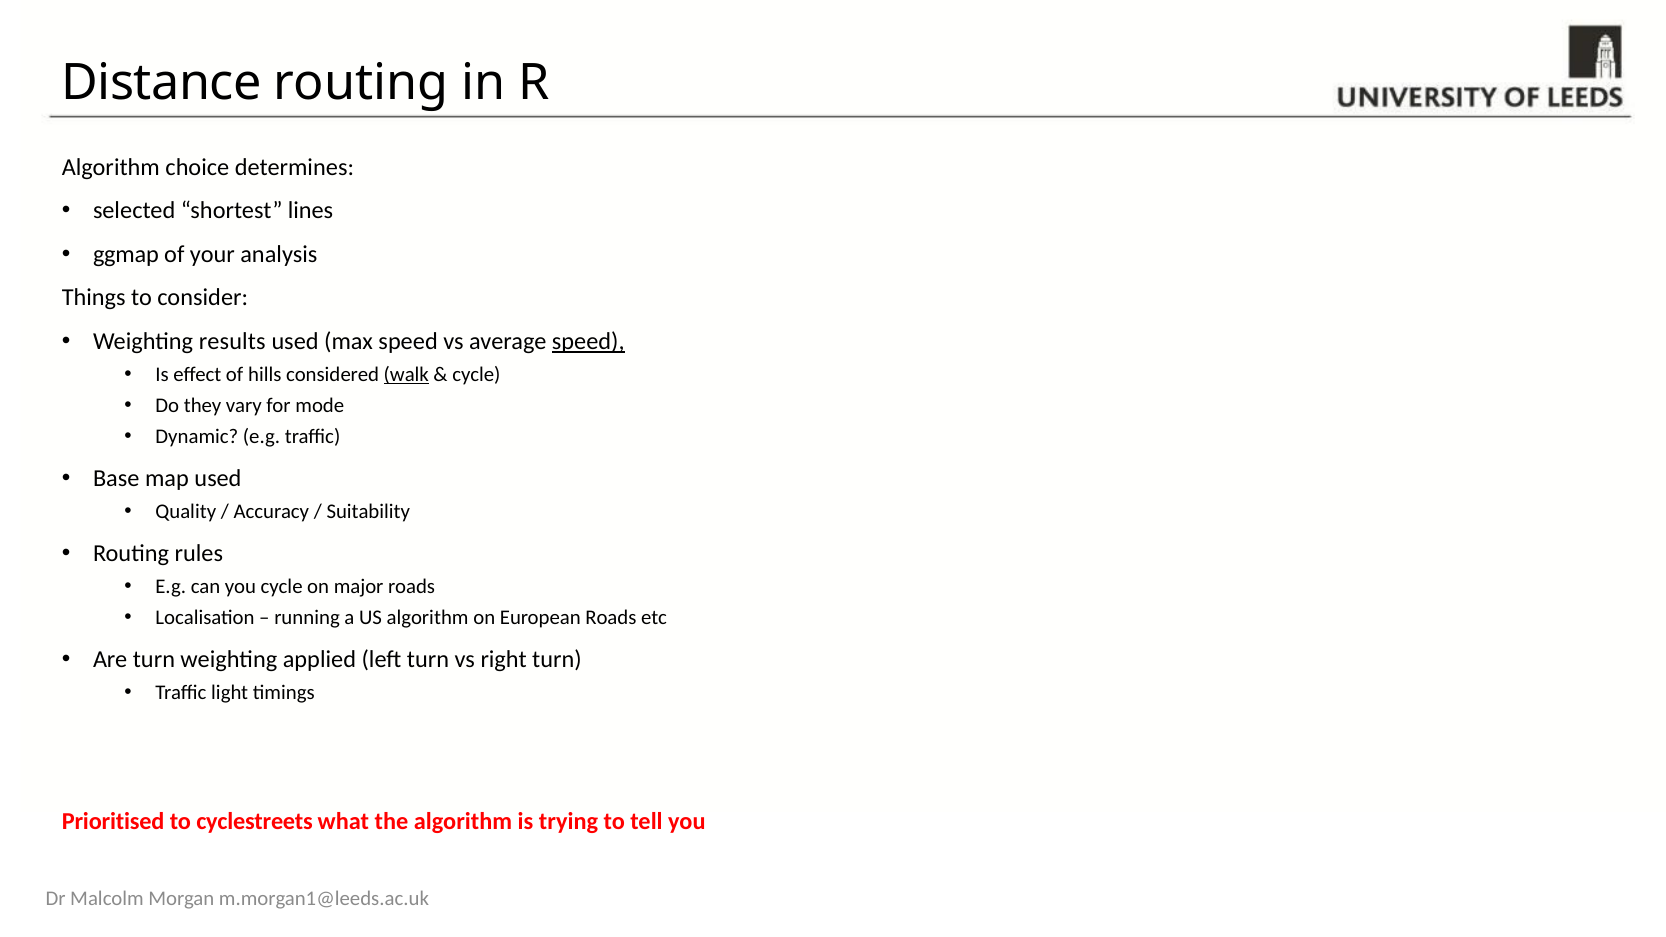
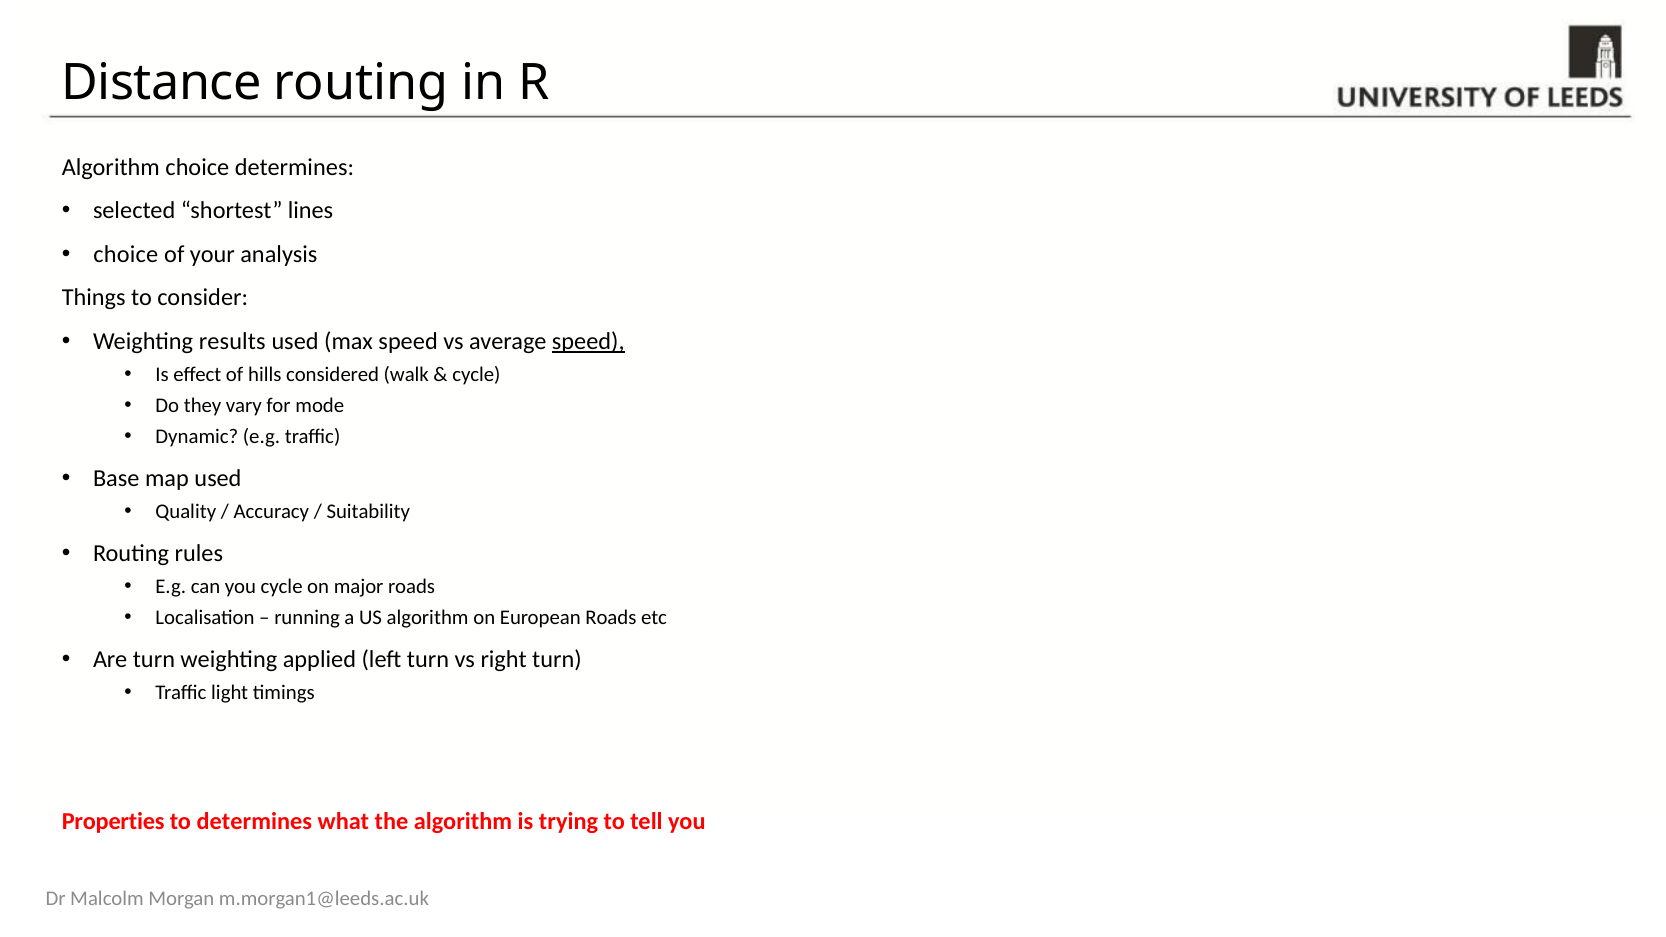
ggmap: ggmap -> choice (126, 254)
walk underline: present -> none (406, 375)
Prioritised: Prioritised -> Properties (113, 821)
to cyclestreets: cyclestreets -> determines (254, 821)
